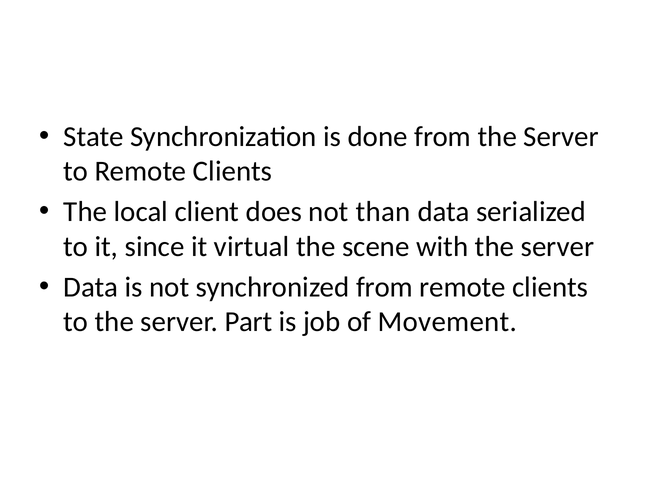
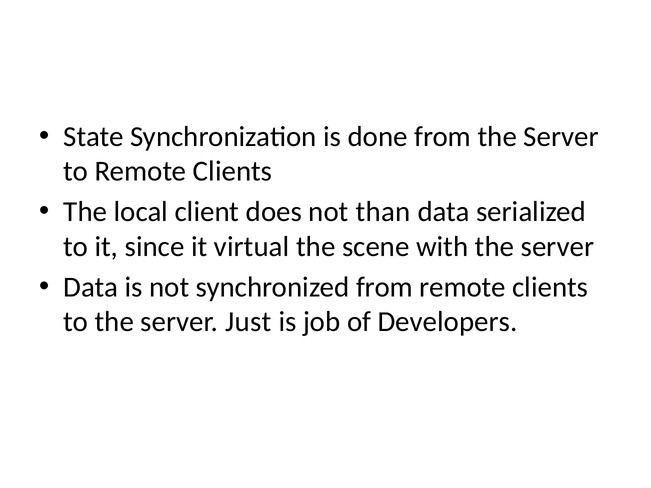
Part: Part -> Just (248, 322)
Movement: Movement -> Developers (448, 322)
